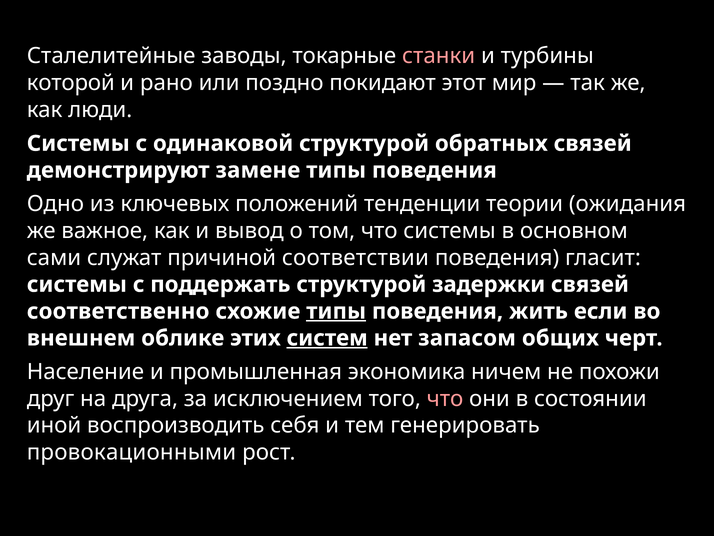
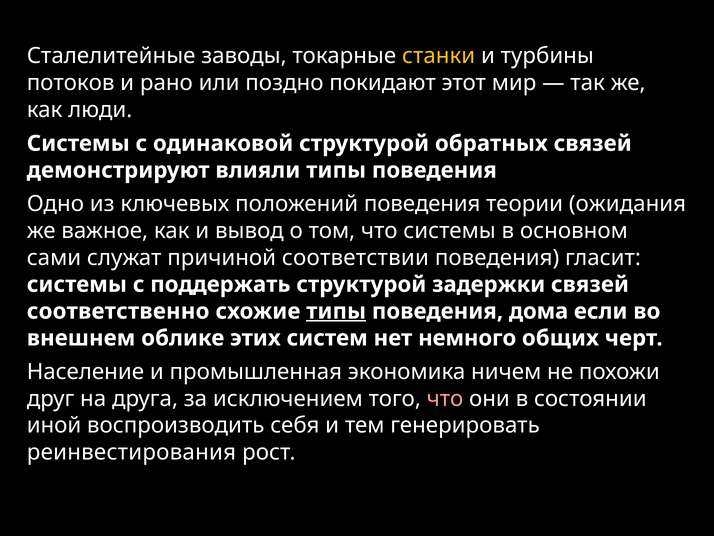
станки colour: pink -> yellow (439, 56)
которой: которой -> потоков (71, 83)
замене: замене -> влияли (258, 170)
положений тенденции: тенденции -> поведения (422, 204)
жить: жить -> дома (539, 311)
систем underline: present -> none (327, 338)
запасом: запасом -> немного (467, 338)
провокационными: провокационными -> реинвестирования (131, 452)
